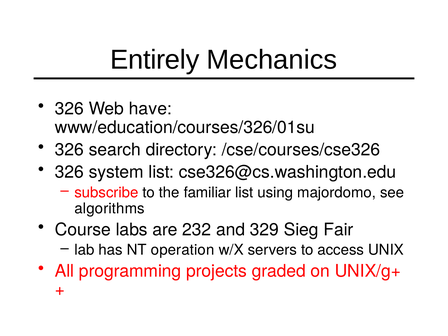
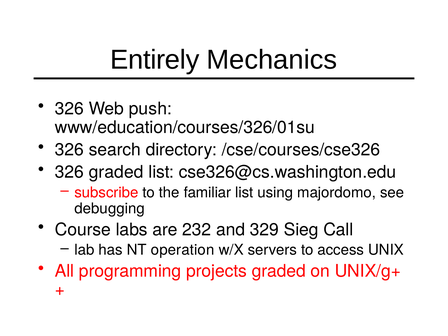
have: have -> push (150, 109)
326 system: system -> graded (116, 172)
algorithms: algorithms -> debugging (110, 209)
Fair: Fair -> Call (338, 230)
